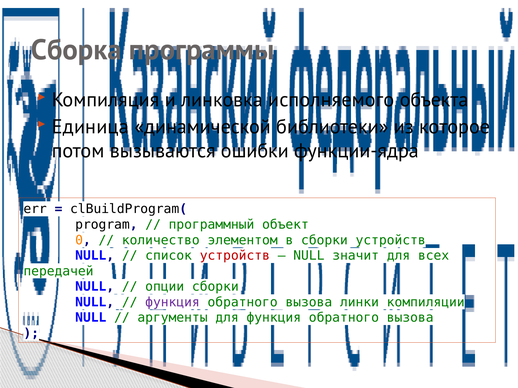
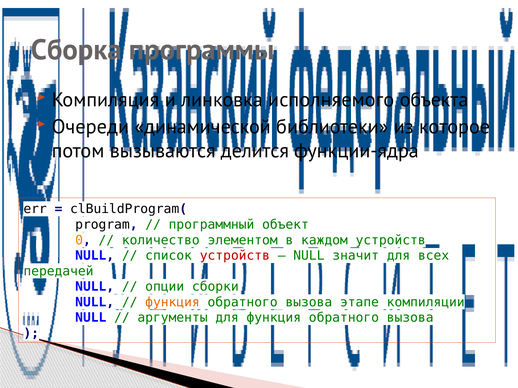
Единица: Единица -> Очереди (90, 127)
ошибки: ошибки -> делится (255, 151)
в сборки: сборки -> каждом (324, 240)
функция colour: purple -> orange (172, 303)
линки: линки -> этапе (359, 303)
